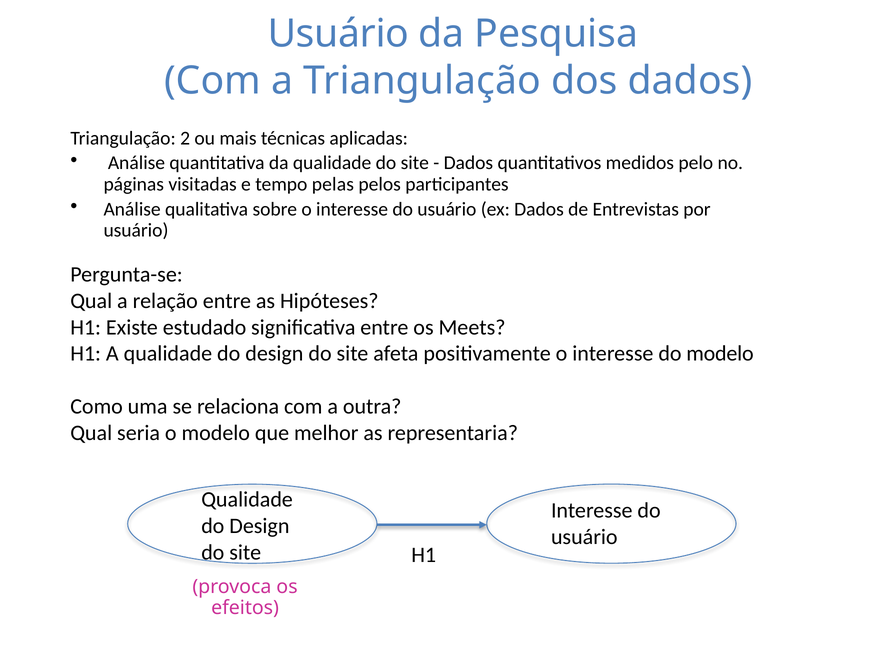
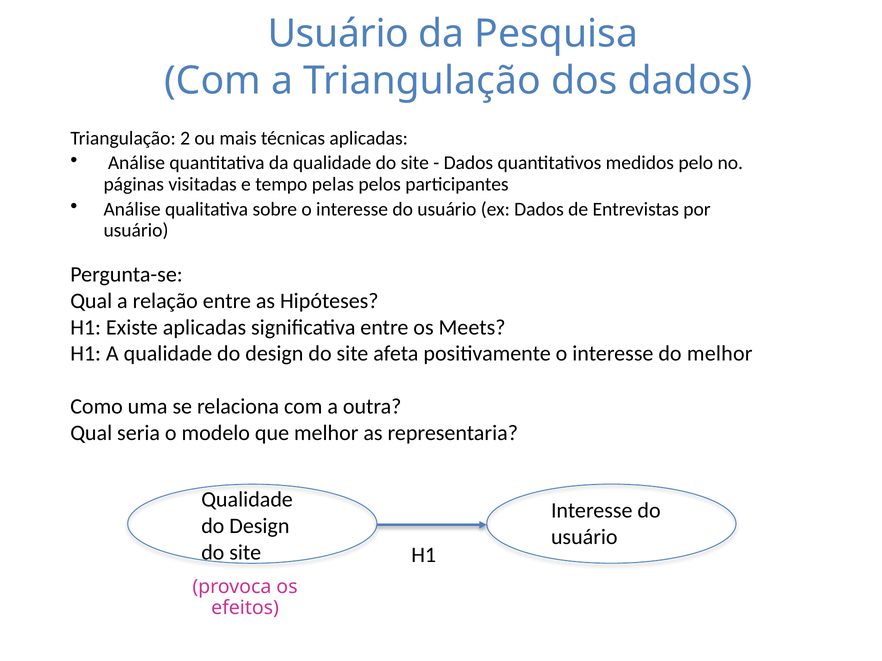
Existe estudado: estudado -> aplicadas (204, 328)
do modelo: modelo -> melhor (720, 354)
